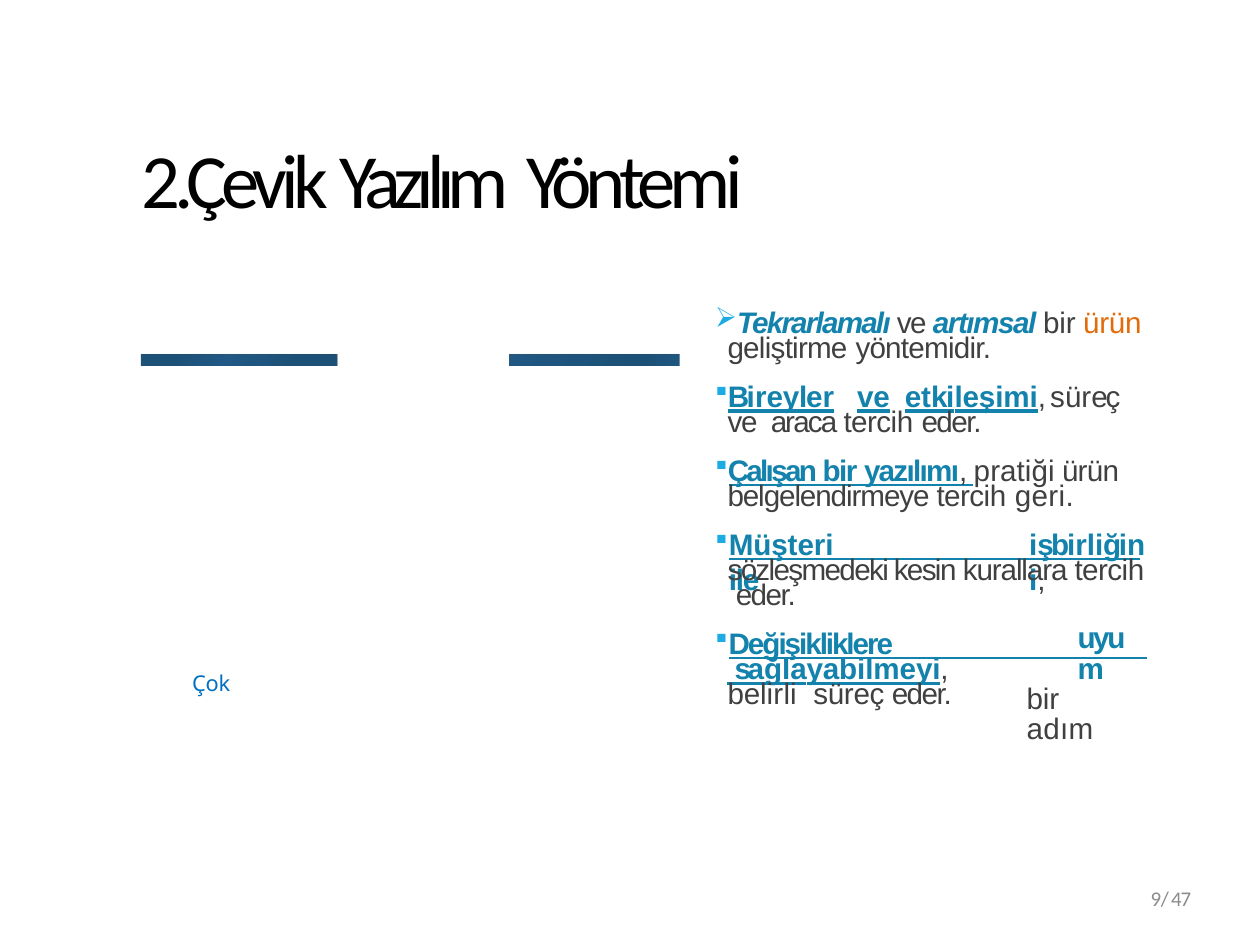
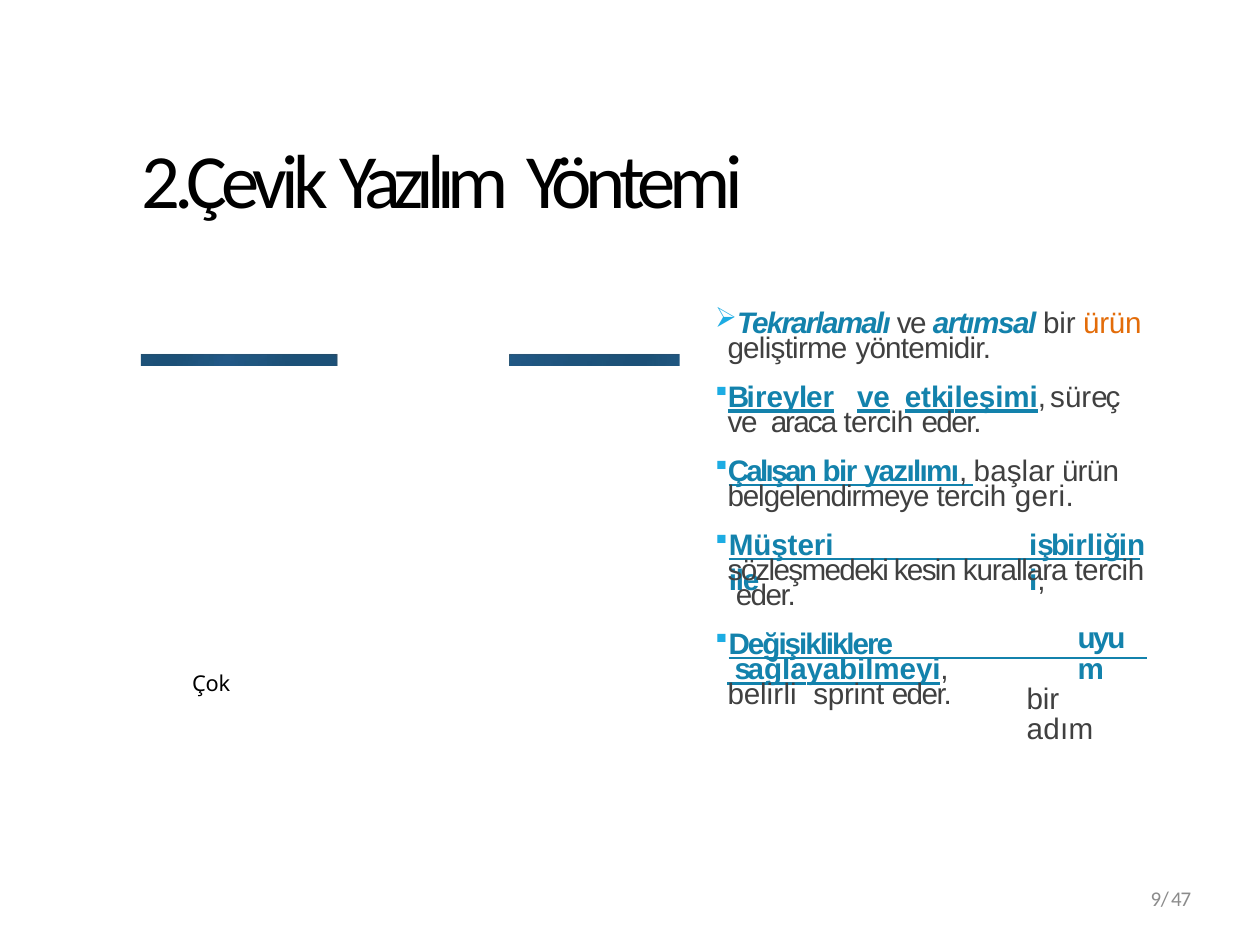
pratiği: pratiği -> başlar (1014, 472)
Çok colour: blue -> black (211, 684)
süreç: süreç -> sprint (849, 695)
